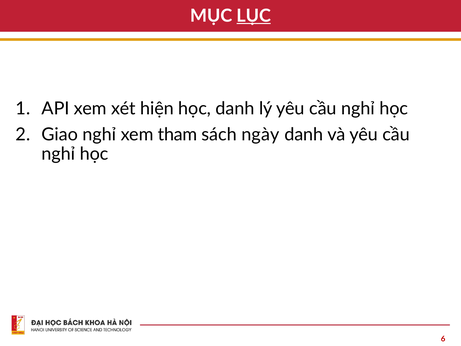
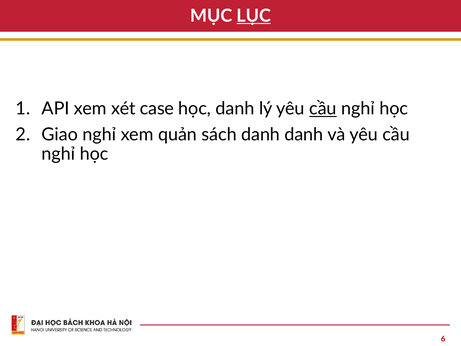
hiện: hiện -> case (157, 109)
cầu underline: none -> present (323, 109)
tham: tham -> quản (178, 134)
sách ngày: ngày -> danh (261, 134)
